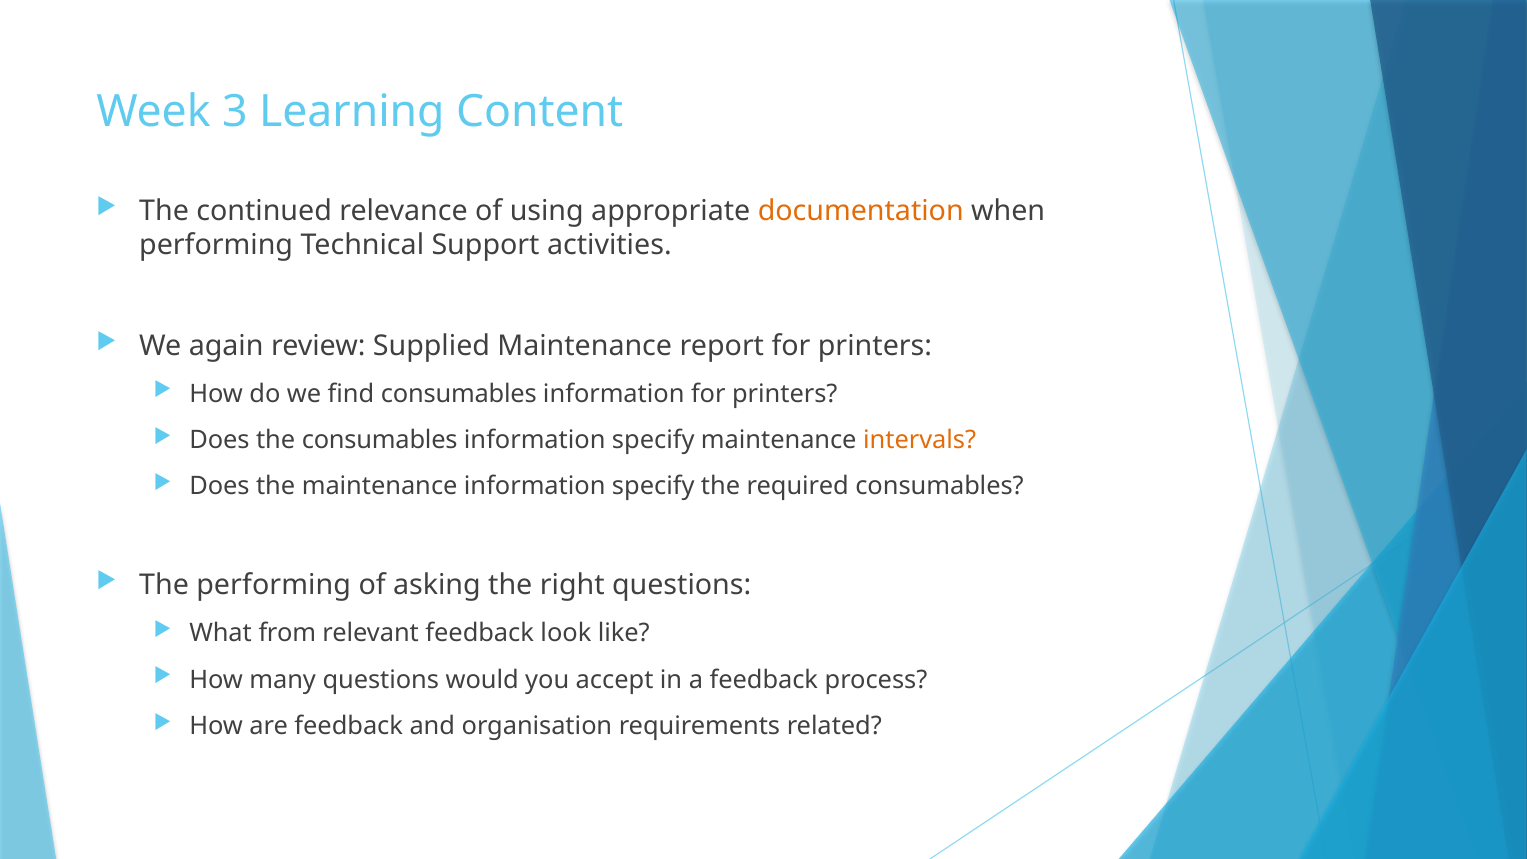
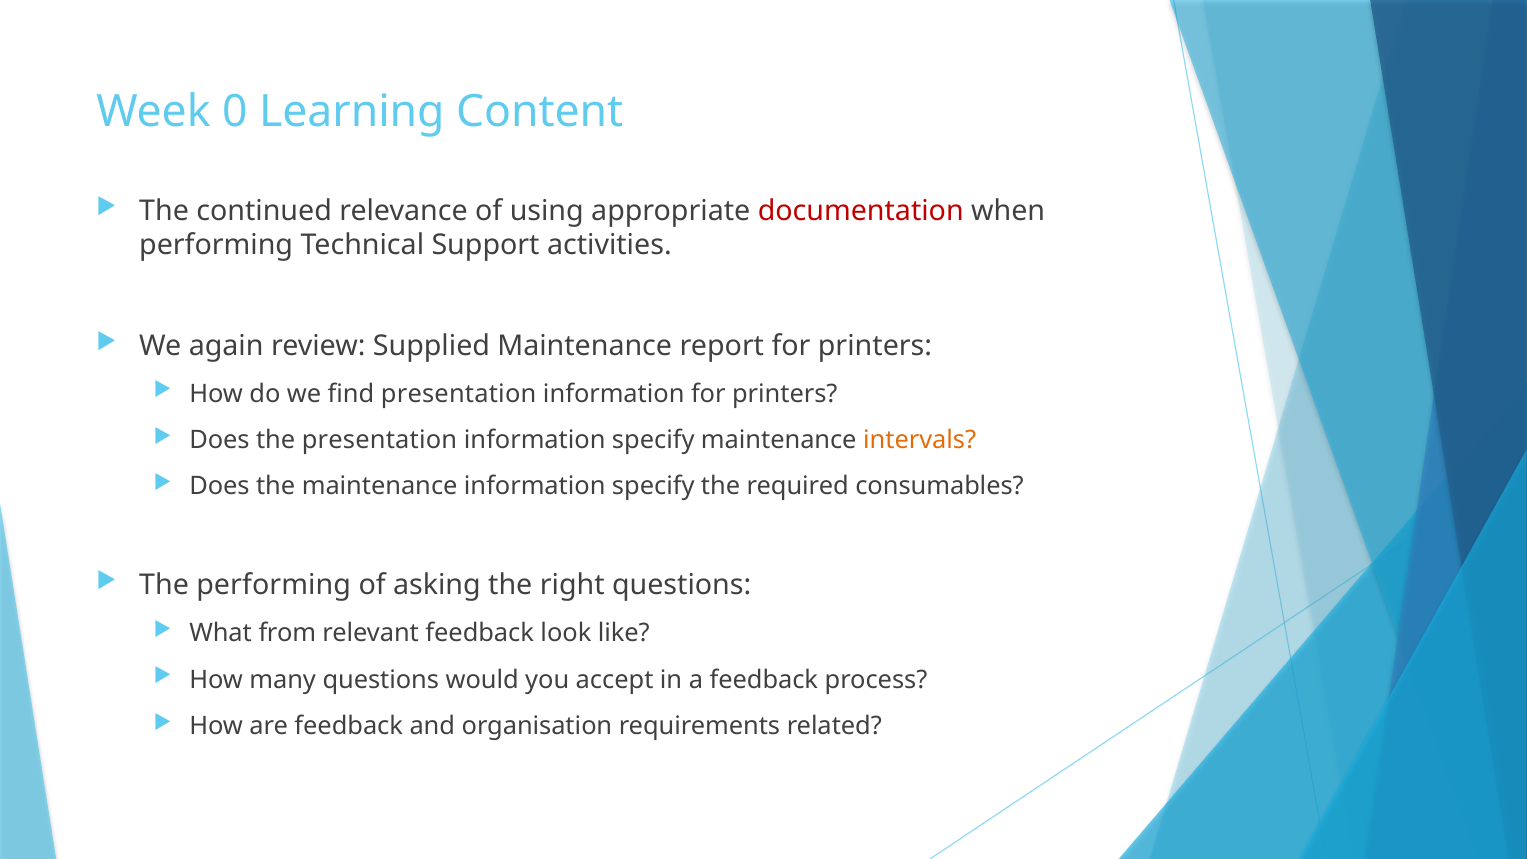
3: 3 -> 0 (235, 112)
documentation colour: orange -> red (861, 211)
find consumables: consumables -> presentation (459, 394)
the consumables: consumables -> presentation (379, 440)
